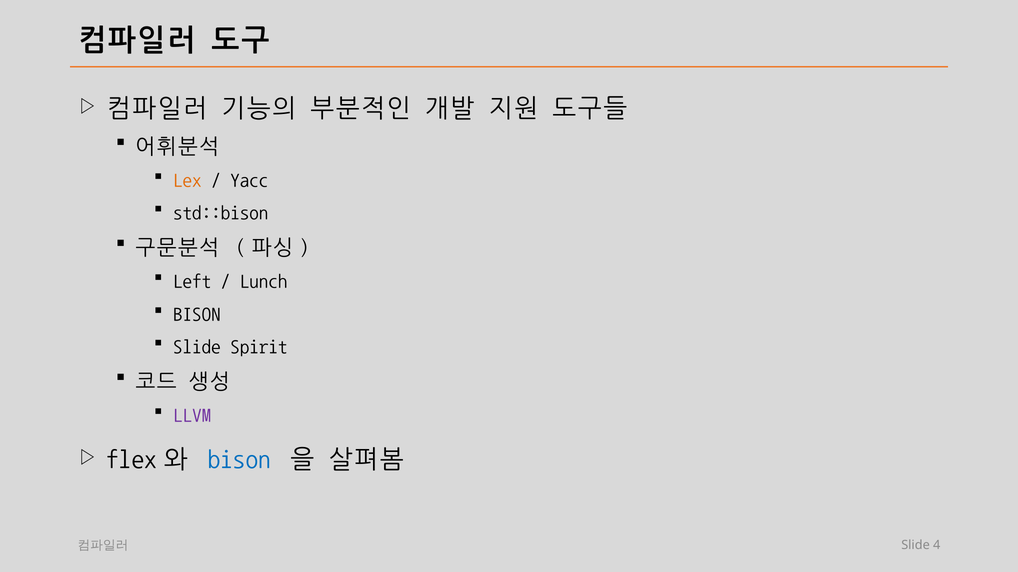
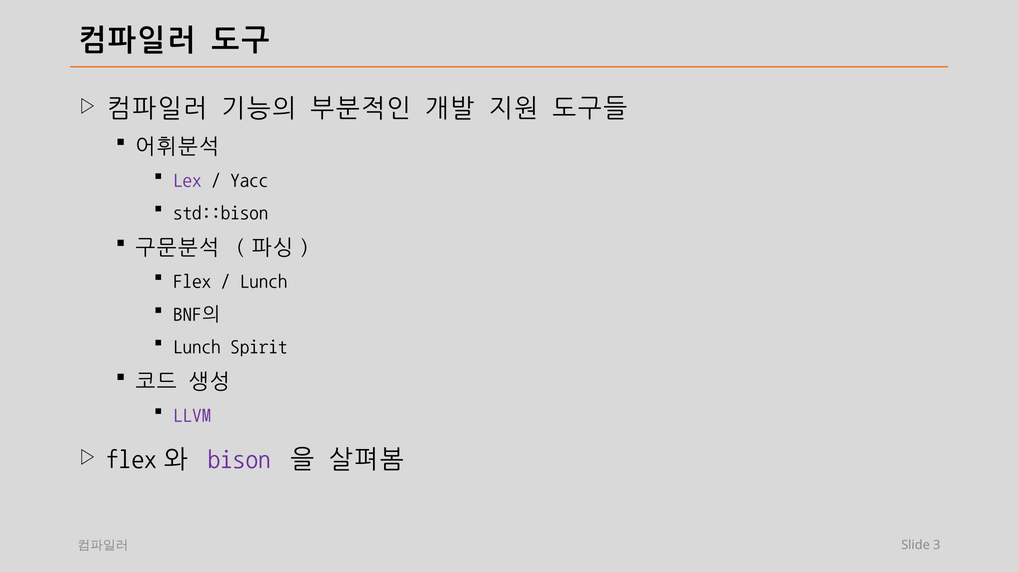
Lex colour: orange -> purple (187, 180)
Left: Left -> Flex (192, 281)
BISON: BISON -> BNF의 (197, 314)
Slide: Slide -> Lunch (197, 347)
bison colour: blue -> purple (239, 459)
4: 4 -> 3 (937, 546)
